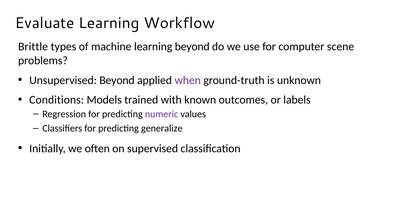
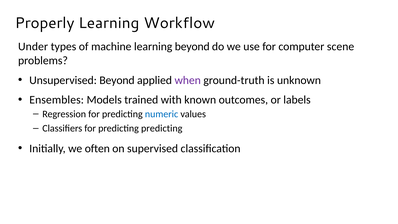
Evaluate: Evaluate -> Properly (45, 23)
Brittle: Brittle -> Under (33, 47)
Conditions: Conditions -> Ensembles (57, 100)
numeric colour: purple -> blue (162, 114)
predicting generalize: generalize -> predicting (162, 128)
